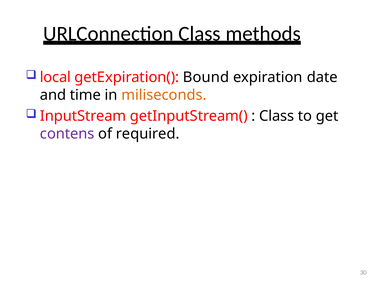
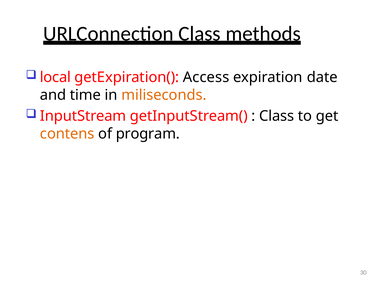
Bound: Bound -> Access (206, 77)
contens colour: purple -> orange (67, 134)
required: required -> program (148, 134)
